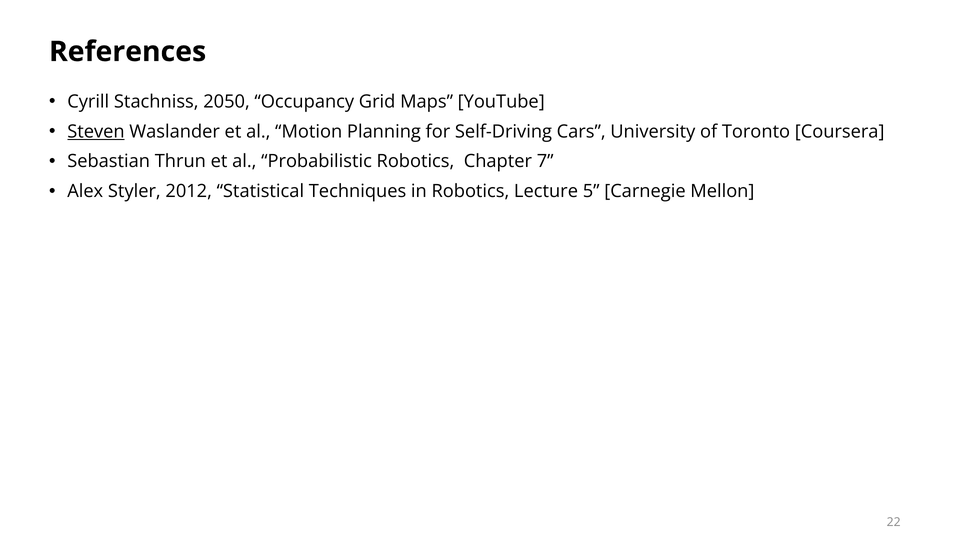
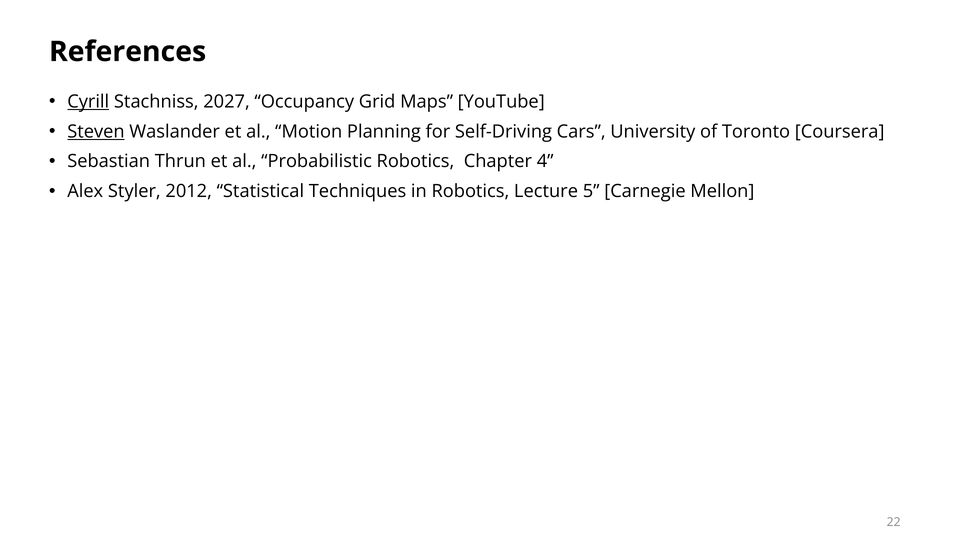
Cyrill underline: none -> present (88, 102)
2050: 2050 -> 2027 (227, 102)
7: 7 -> 4 (545, 162)
